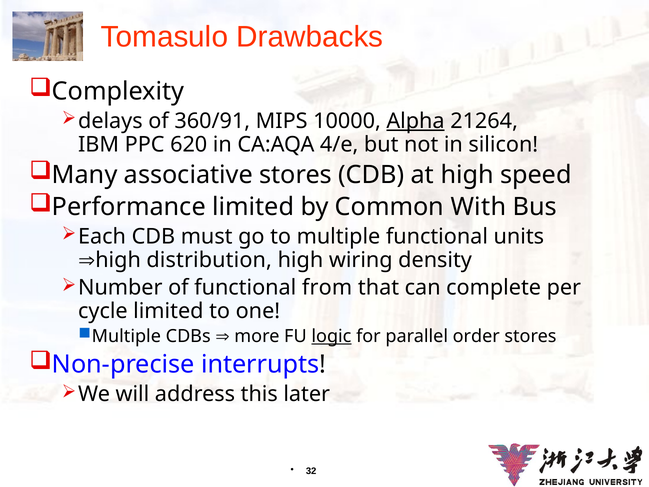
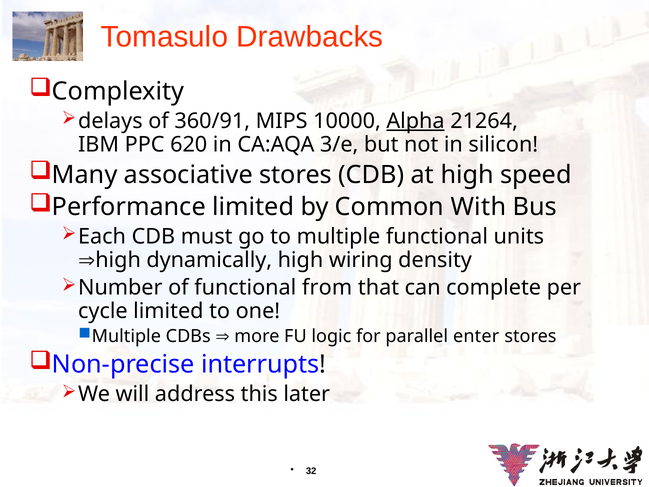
4/e: 4/e -> 3/e (339, 144)
distribution: distribution -> dynamically (209, 260)
logic underline: present -> none (331, 336)
order: order -> enter (476, 336)
